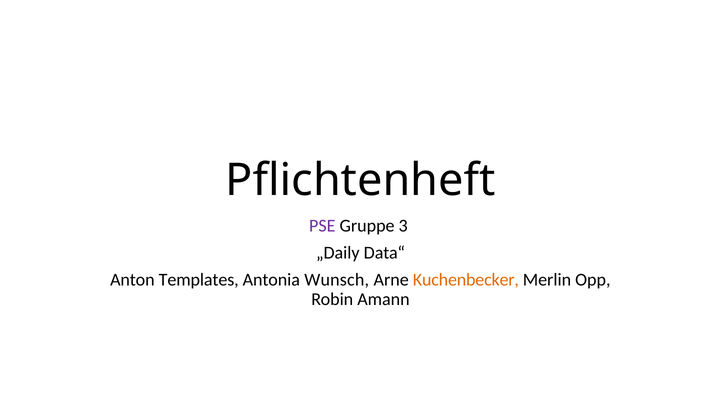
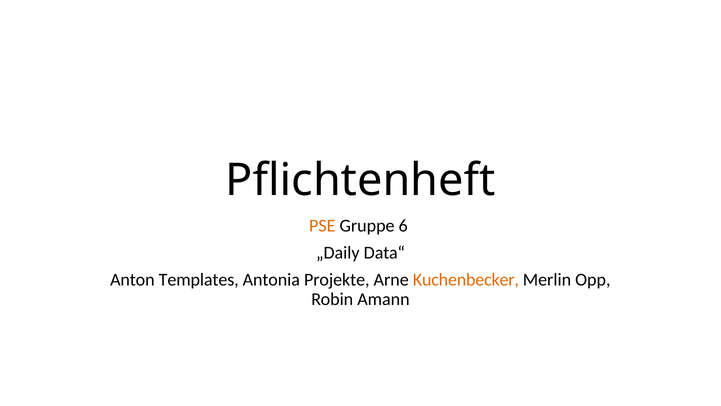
PSE colour: purple -> orange (322, 225)
3: 3 -> 6 (403, 225)
Wunsch: Wunsch -> Projekte (337, 279)
